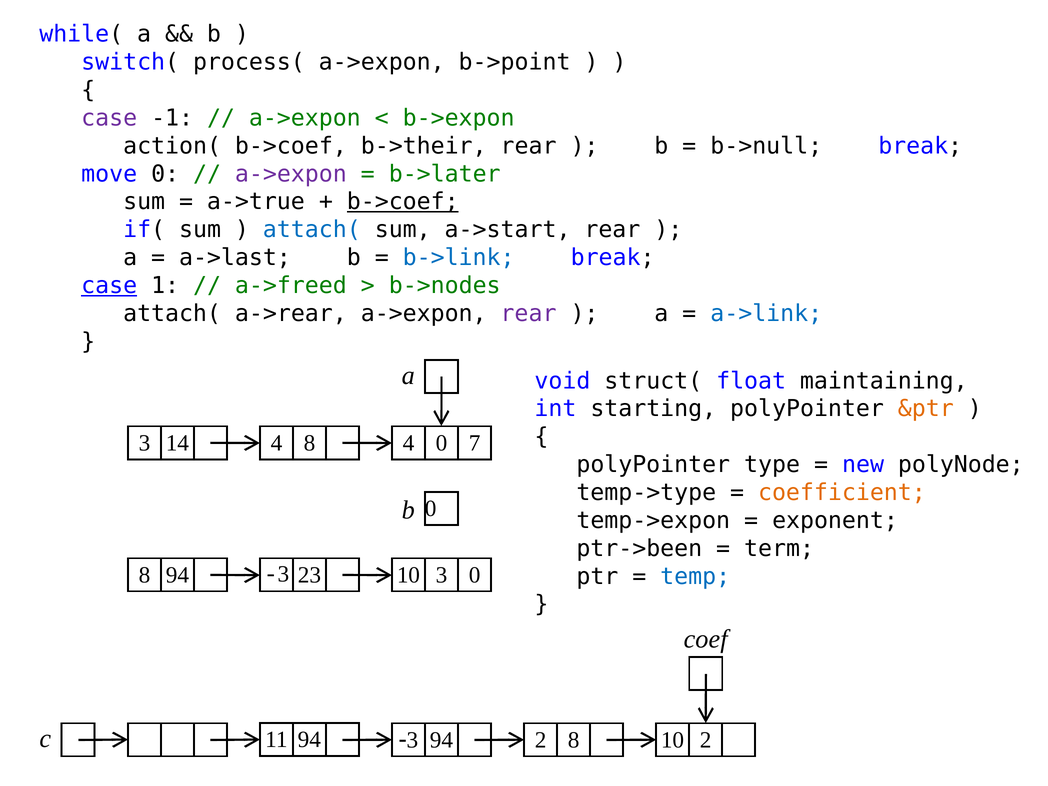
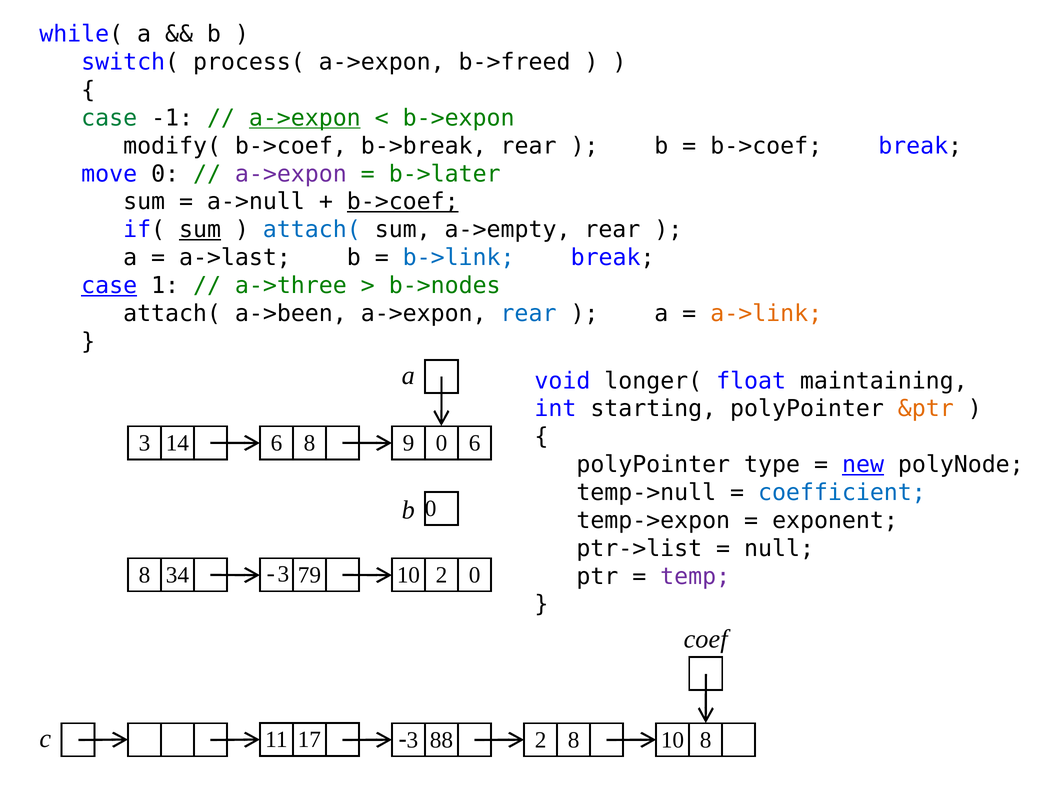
b->point: b->point -> b->freed (515, 62)
case colour: purple -> green (109, 118)
a->expon underline: none -> present (305, 118)
action(: action( -> modify( (172, 146)
b->their: b->their -> b->break (424, 146)
b->null: b->null -> b->coef (766, 146)
a->true: a->true -> a->null (256, 202)
sum underline: none -> present (200, 230)
a->start: a->start -> a->empty (508, 230)
a->freed: a->freed -> a->three (291, 286)
a->rear: a->rear -> a->been (291, 314)
rear colour: purple -> blue (529, 314)
a->link colour: blue -> orange (766, 314)
struct(: struct( -> longer( (653, 381)
14 4: 4 -> 6 (277, 443)
8 4: 4 -> 9 (409, 443)
0 7: 7 -> 6 (475, 443)
new underline: none -> present (863, 465)
temp->type: temp->type -> temp->null (646, 493)
coefficient colour: orange -> blue (842, 493)
ptr->been: ptr->been -> ptr->list (639, 548)
term: term -> null (779, 548)
8 94: 94 -> 34 (177, 575)
23: 23 -> 79 (309, 575)
10 3: 3 -> 2 (442, 575)
temp colour: blue -> purple (695, 576)
11 94: 94 -> 17 (309, 740)
-3 94: 94 -> 88 (441, 740)
10 2: 2 -> 8 (706, 740)
